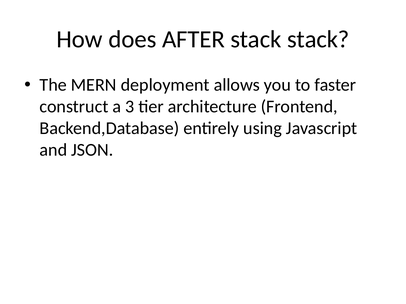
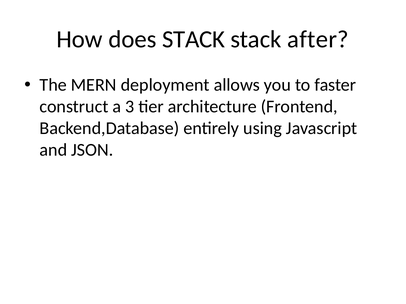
does AFTER: AFTER -> STACK (194, 39)
stack stack: stack -> after (318, 39)
